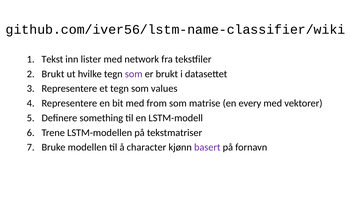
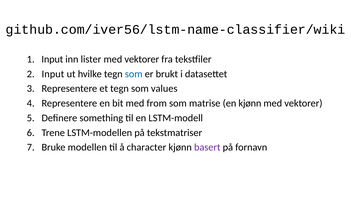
Tekst: Tekst -> Input (52, 59)
lister med network: network -> vektorer (142, 59)
Brukt: Brukt -> Input (53, 74)
som colour: purple -> blue (134, 74)
en every: every -> kjønn (250, 103)
